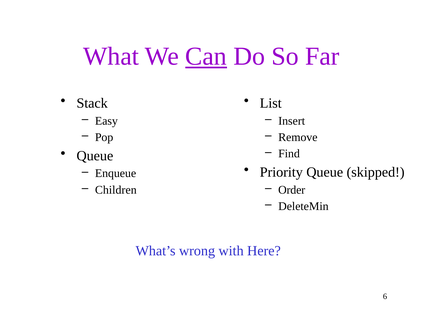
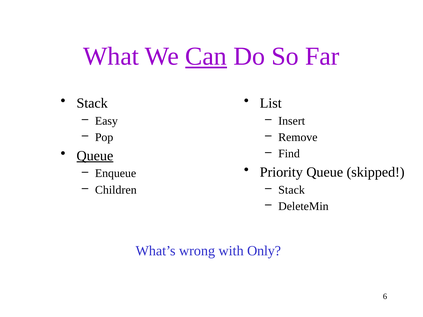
Queue underline: none -> present (95, 156)
Order: Order -> Stack (292, 190)
Here: Here -> Only (264, 251)
